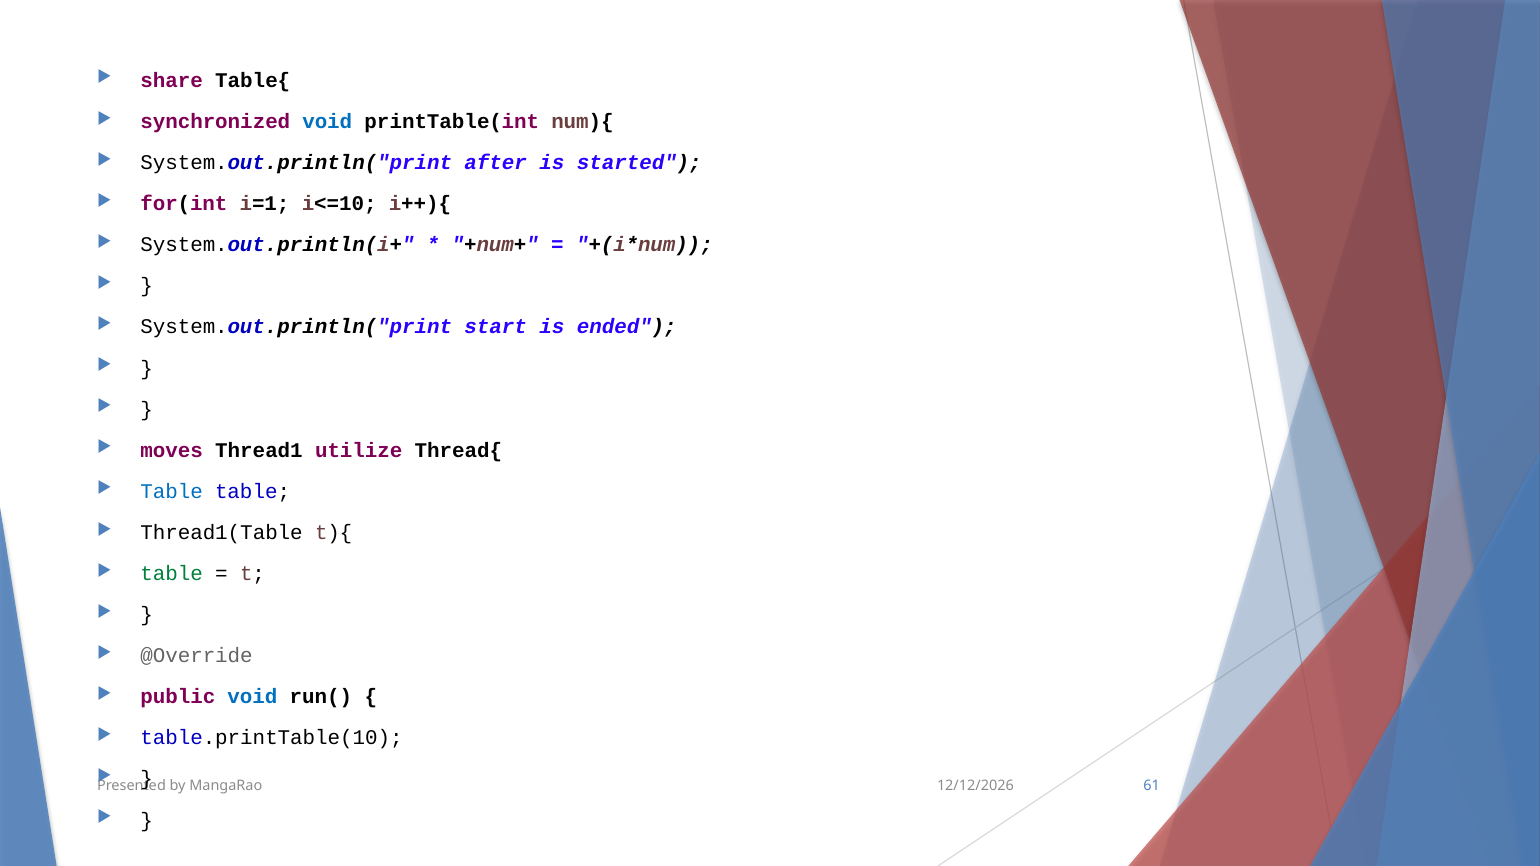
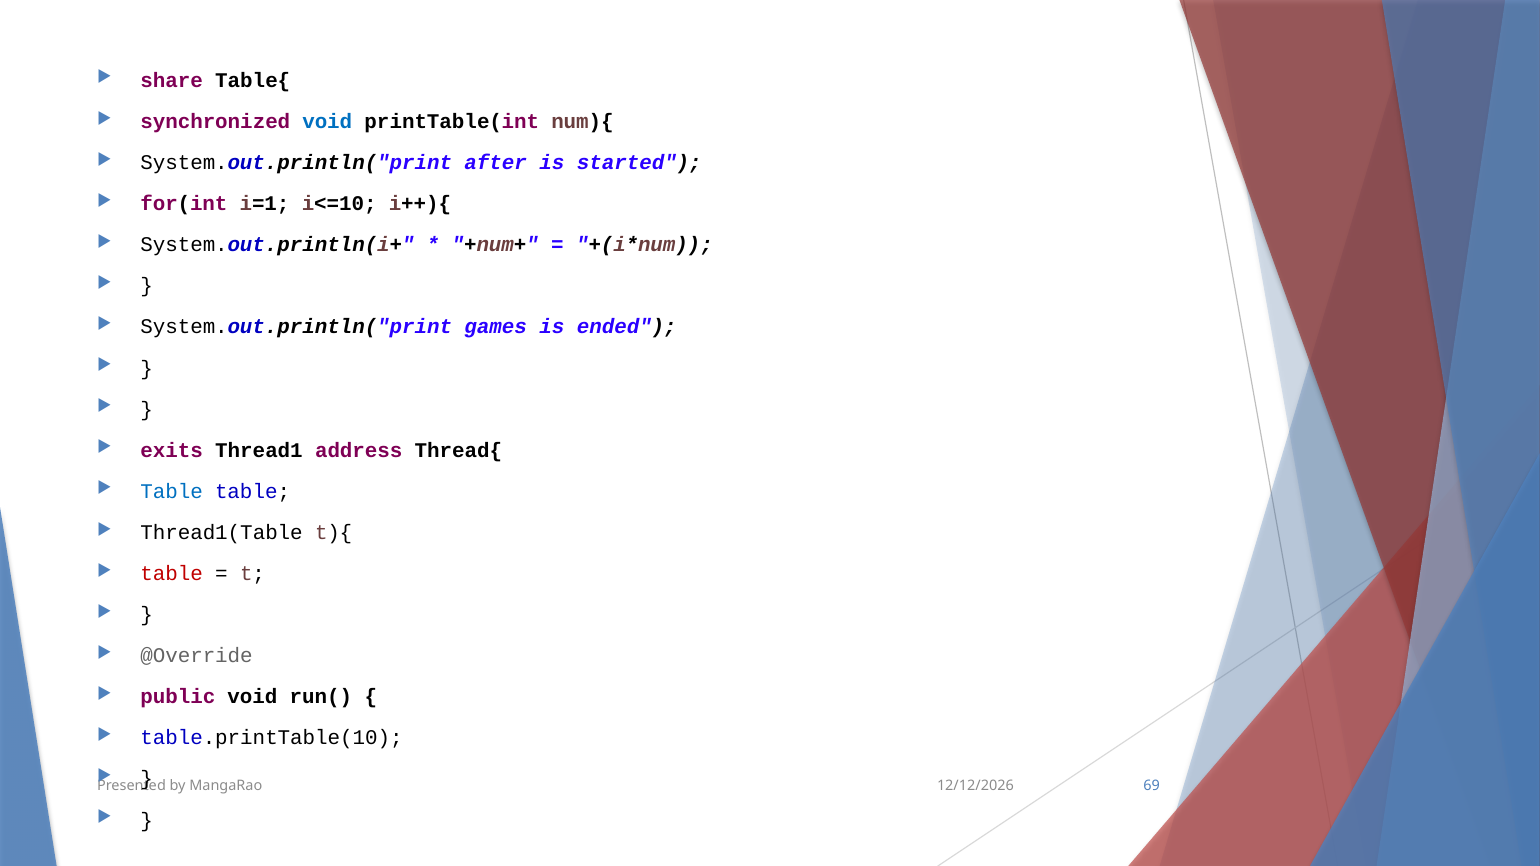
start: start -> games (496, 327)
moves: moves -> exits (172, 450)
utilize: utilize -> address (359, 450)
table colour: green -> red (172, 574)
void colour: blue -> black (252, 697)
61: 61 -> 69 (1152, 786)
